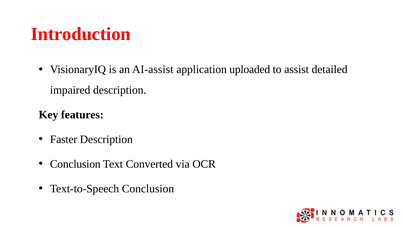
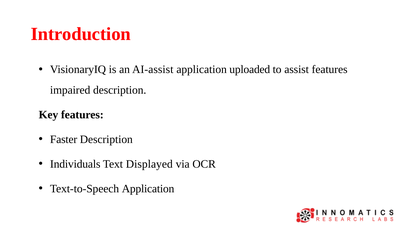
assist detailed: detailed -> features (330, 69)
Conclusion: Conclusion -> Individuals (75, 164)
Converted: Converted -> Displayed (149, 164)
Text-to-Speech Conclusion: Conclusion -> Application (148, 188)
